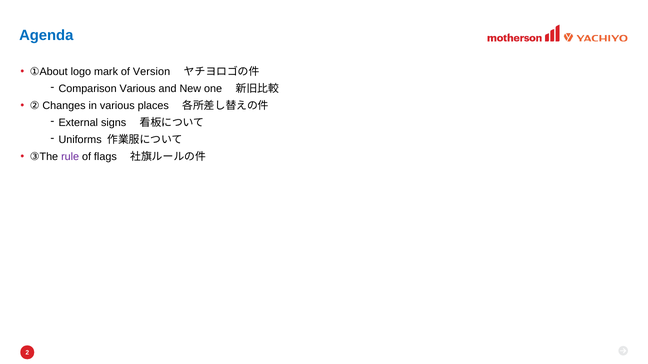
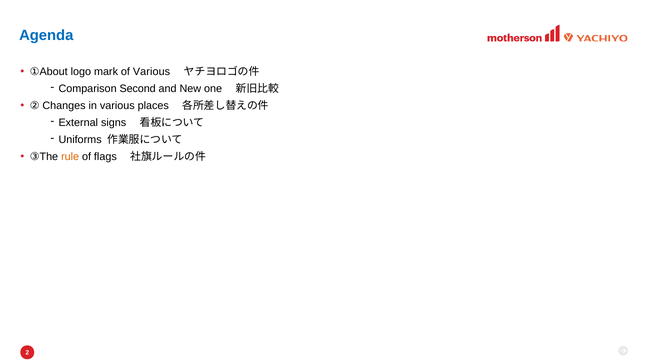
of Version: Version -> Various (152, 72)
Comparison Various: Various -> Second (138, 89)
rule colour: purple -> orange (70, 157)
